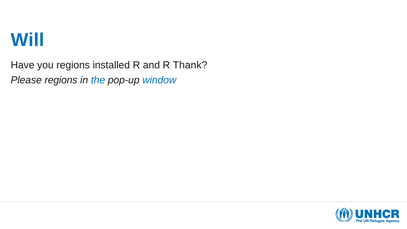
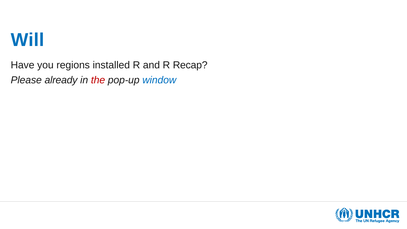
Thank: Thank -> Recap (190, 65)
Please regions: regions -> already (61, 80)
the colour: blue -> red (98, 80)
